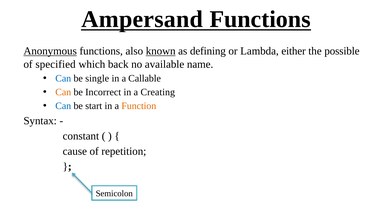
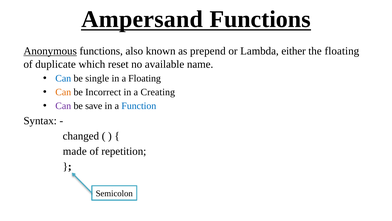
known underline: present -> none (161, 51)
defining: defining -> prepend (208, 51)
the possible: possible -> floating (342, 51)
specified: specified -> duplicate (56, 64)
back: back -> reset (118, 64)
a Callable: Callable -> Floating (145, 78)
Can colour: blue -> purple (63, 106)
start: start -> save (94, 106)
Function colour: orange -> blue (139, 106)
constant: constant -> changed (81, 136)
cause: cause -> made (75, 151)
